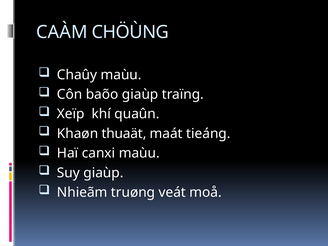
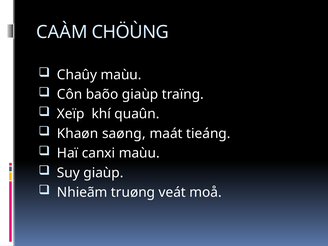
thuaät: thuaät -> saøng (124, 134)
